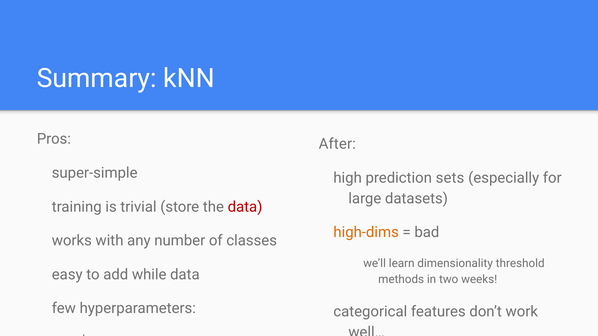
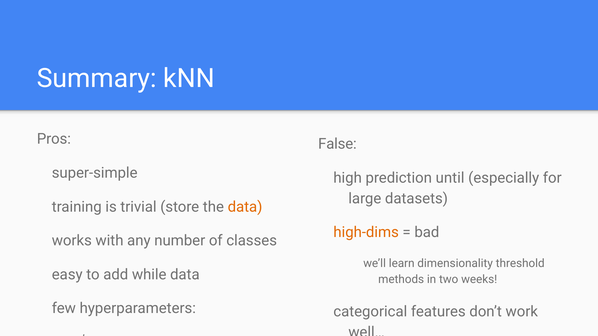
After: After -> False (337, 144)
sets: sets -> until (450, 178)
data colour: red -> orange (245, 207)
